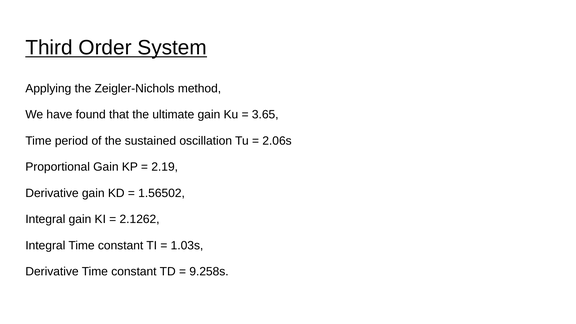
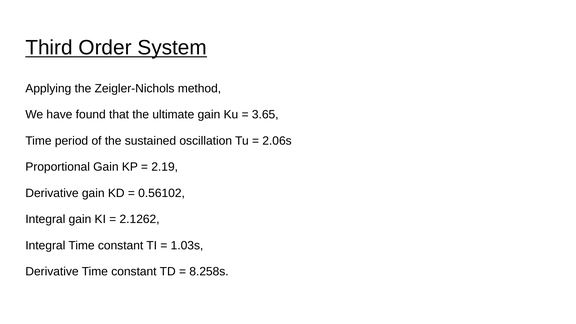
1.56502: 1.56502 -> 0.56102 (162, 193)
9.258s: 9.258s -> 8.258s (209, 272)
